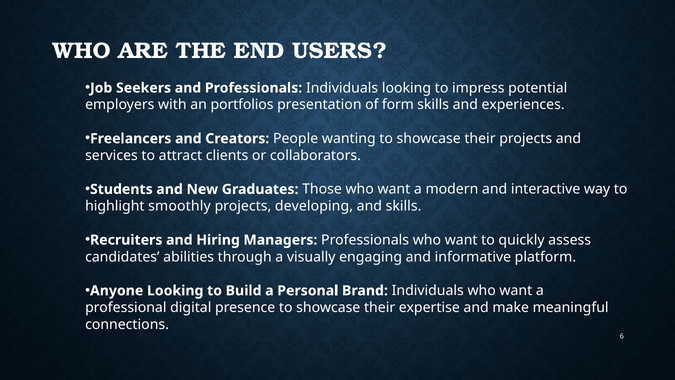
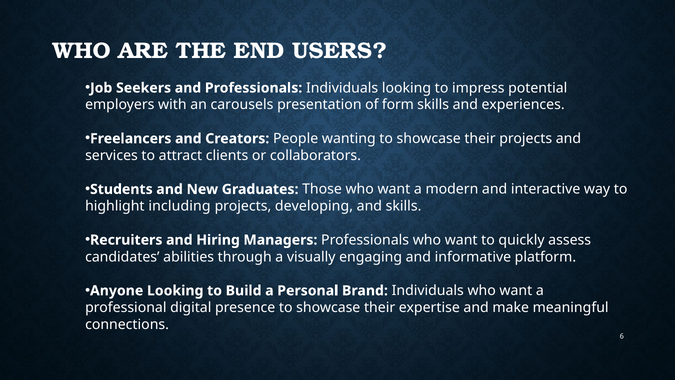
portfolios: portfolios -> carousels (242, 105)
smoothly: smoothly -> including (179, 206)
